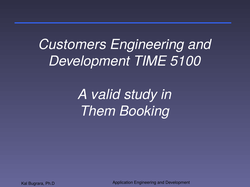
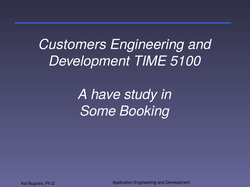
valid: valid -> have (106, 95)
Them: Them -> Some (98, 111)
